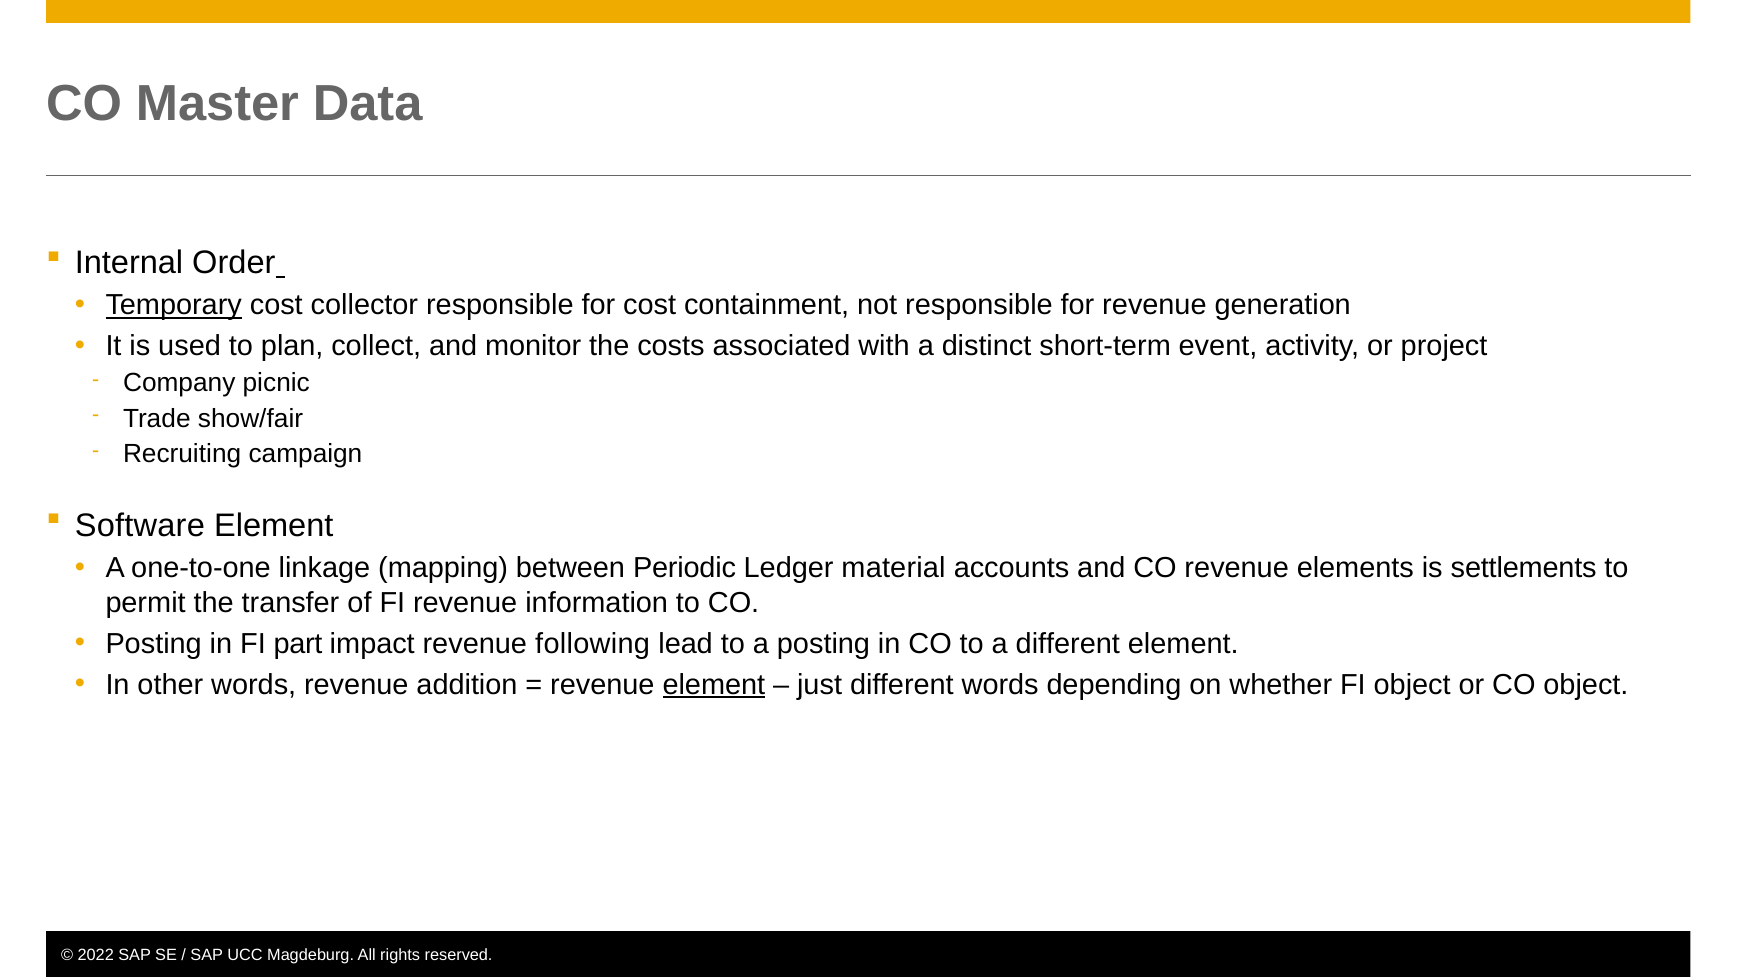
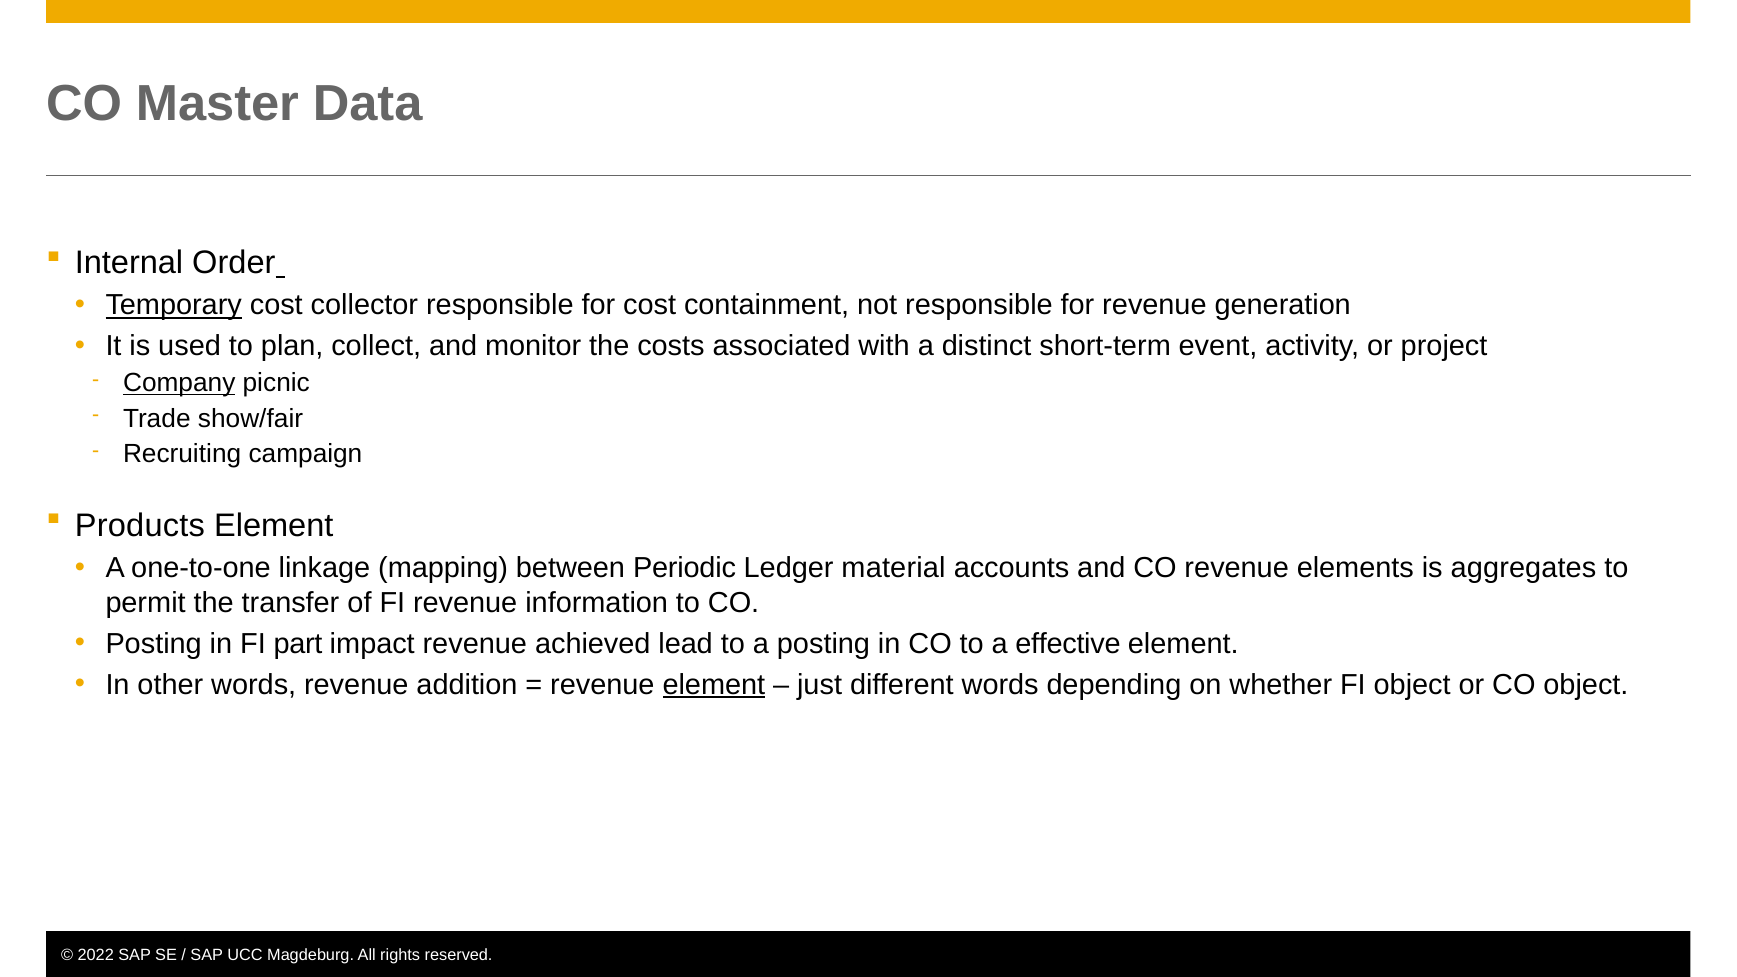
Company underline: none -> present (179, 383)
Software: Software -> Products (140, 526)
settlements: settlements -> aggregates (1524, 568)
following: following -> achieved (593, 644)
a different: different -> effective (1068, 644)
